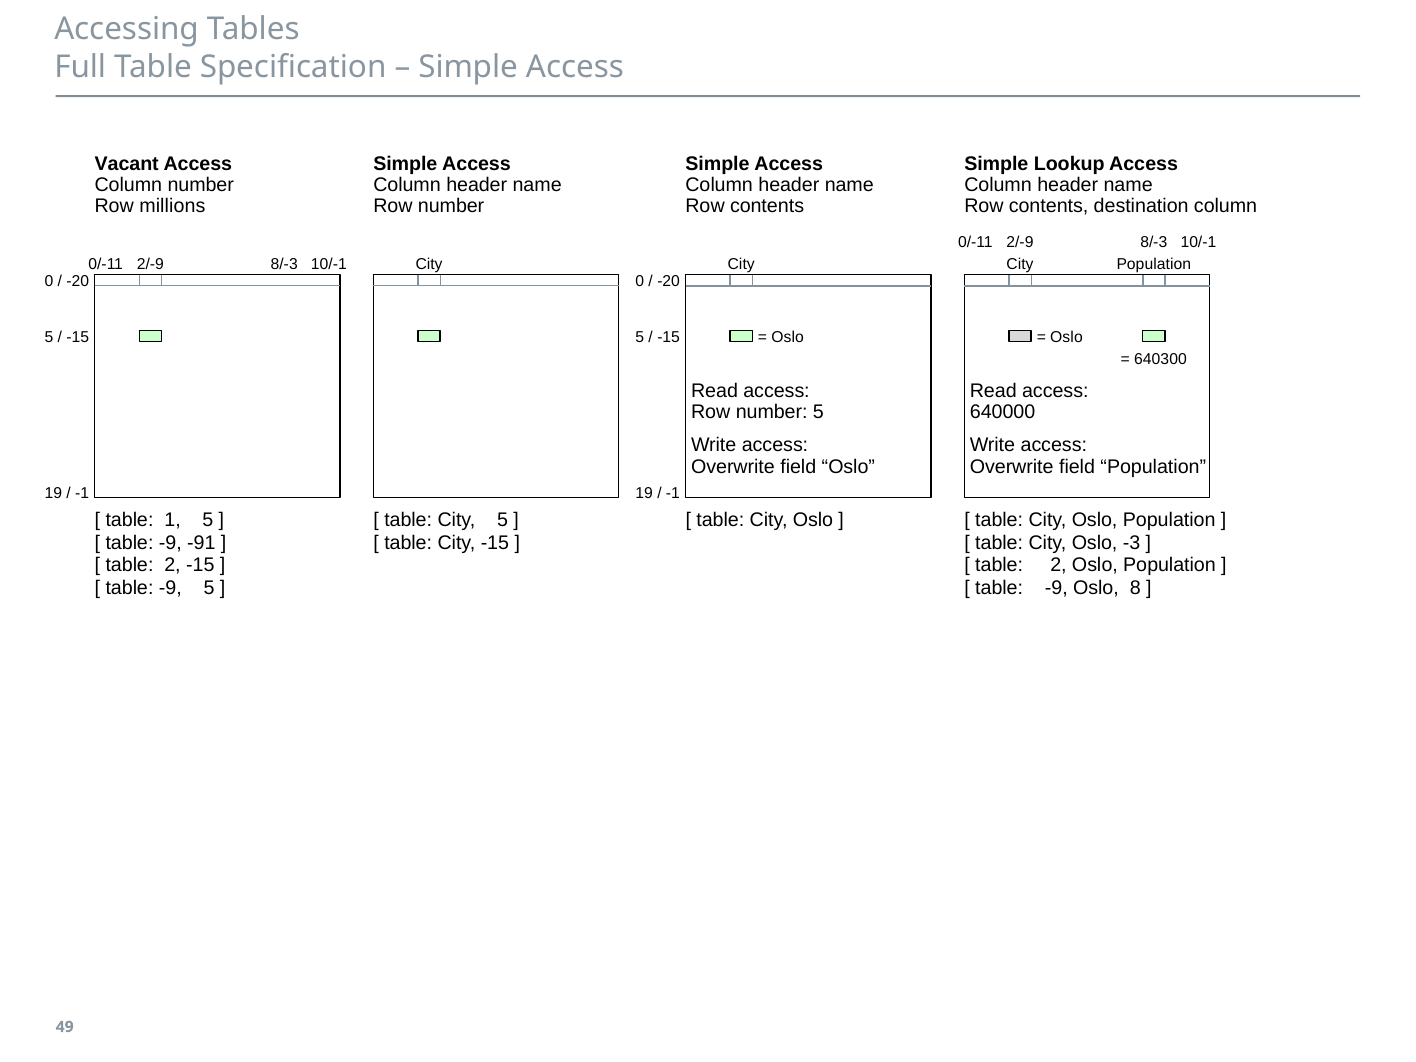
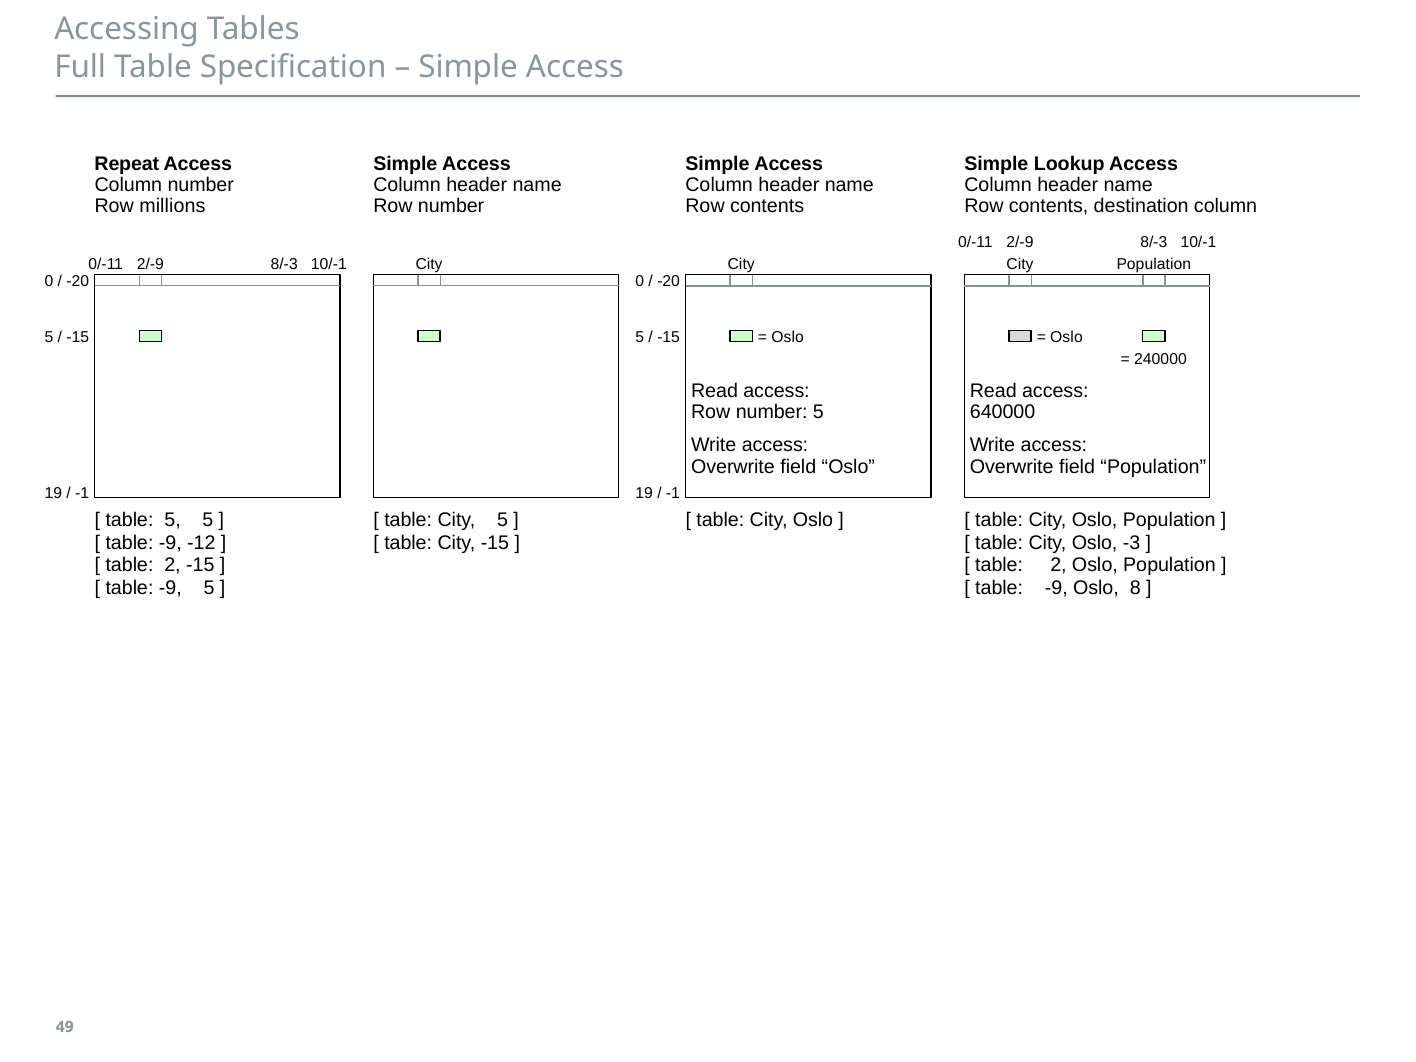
Vacant: Vacant -> Repeat (127, 164)
640300: 640300 -> 240000 (1160, 359)
table 1: 1 -> 5 (173, 520)
-91: -91 -> -12 (201, 543)
